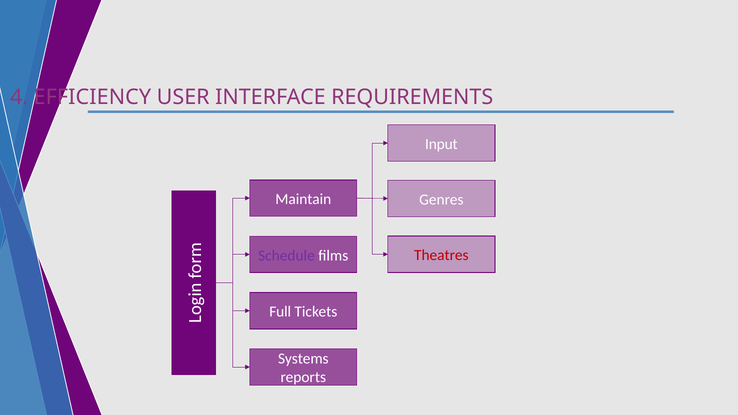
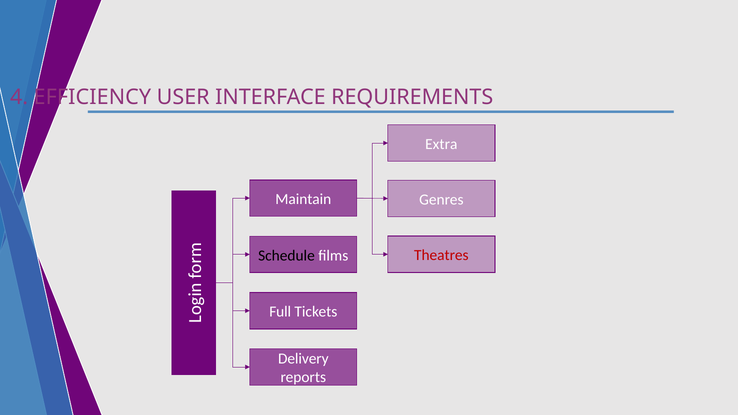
Input: Input -> Extra (441, 144)
Schedule colour: purple -> black (286, 256)
Systems: Systems -> Delivery (303, 359)
